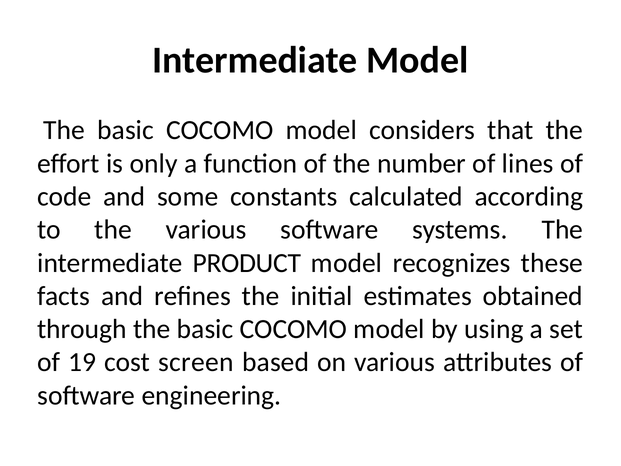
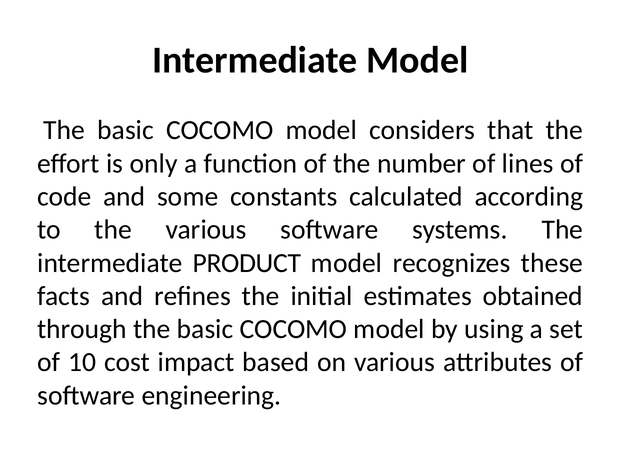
19: 19 -> 10 (82, 362)
screen: screen -> impact (196, 362)
